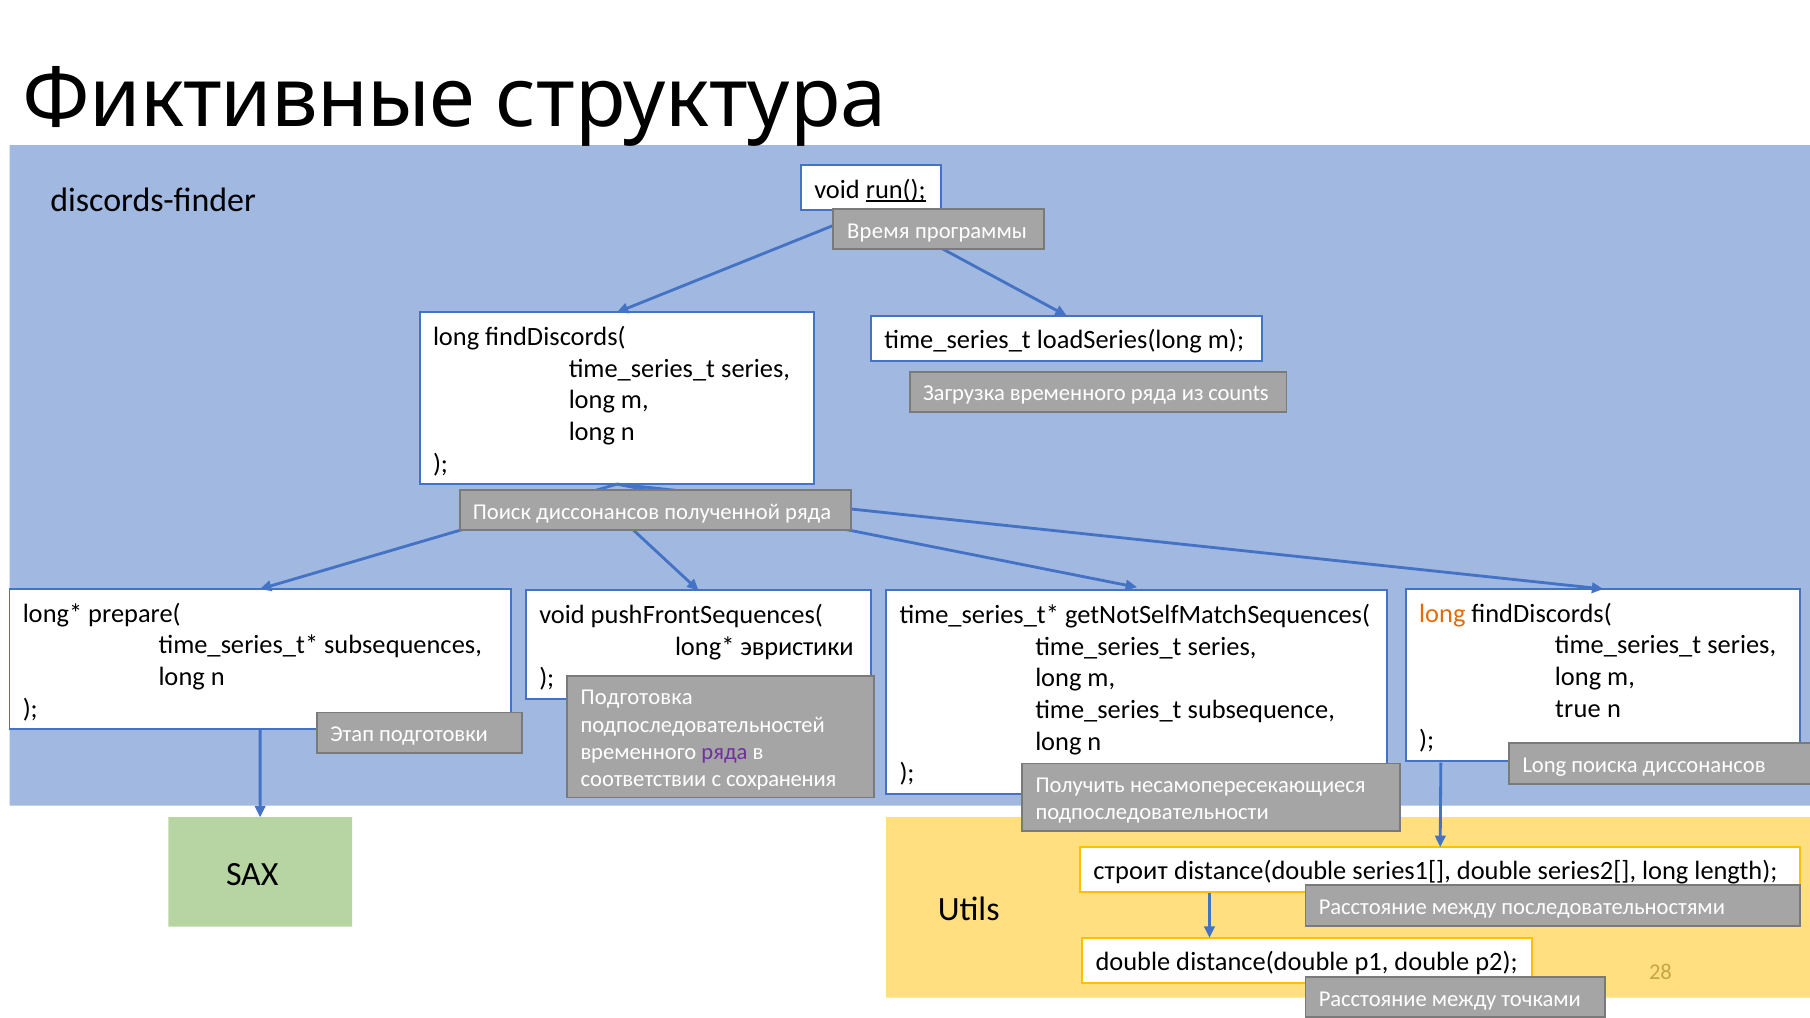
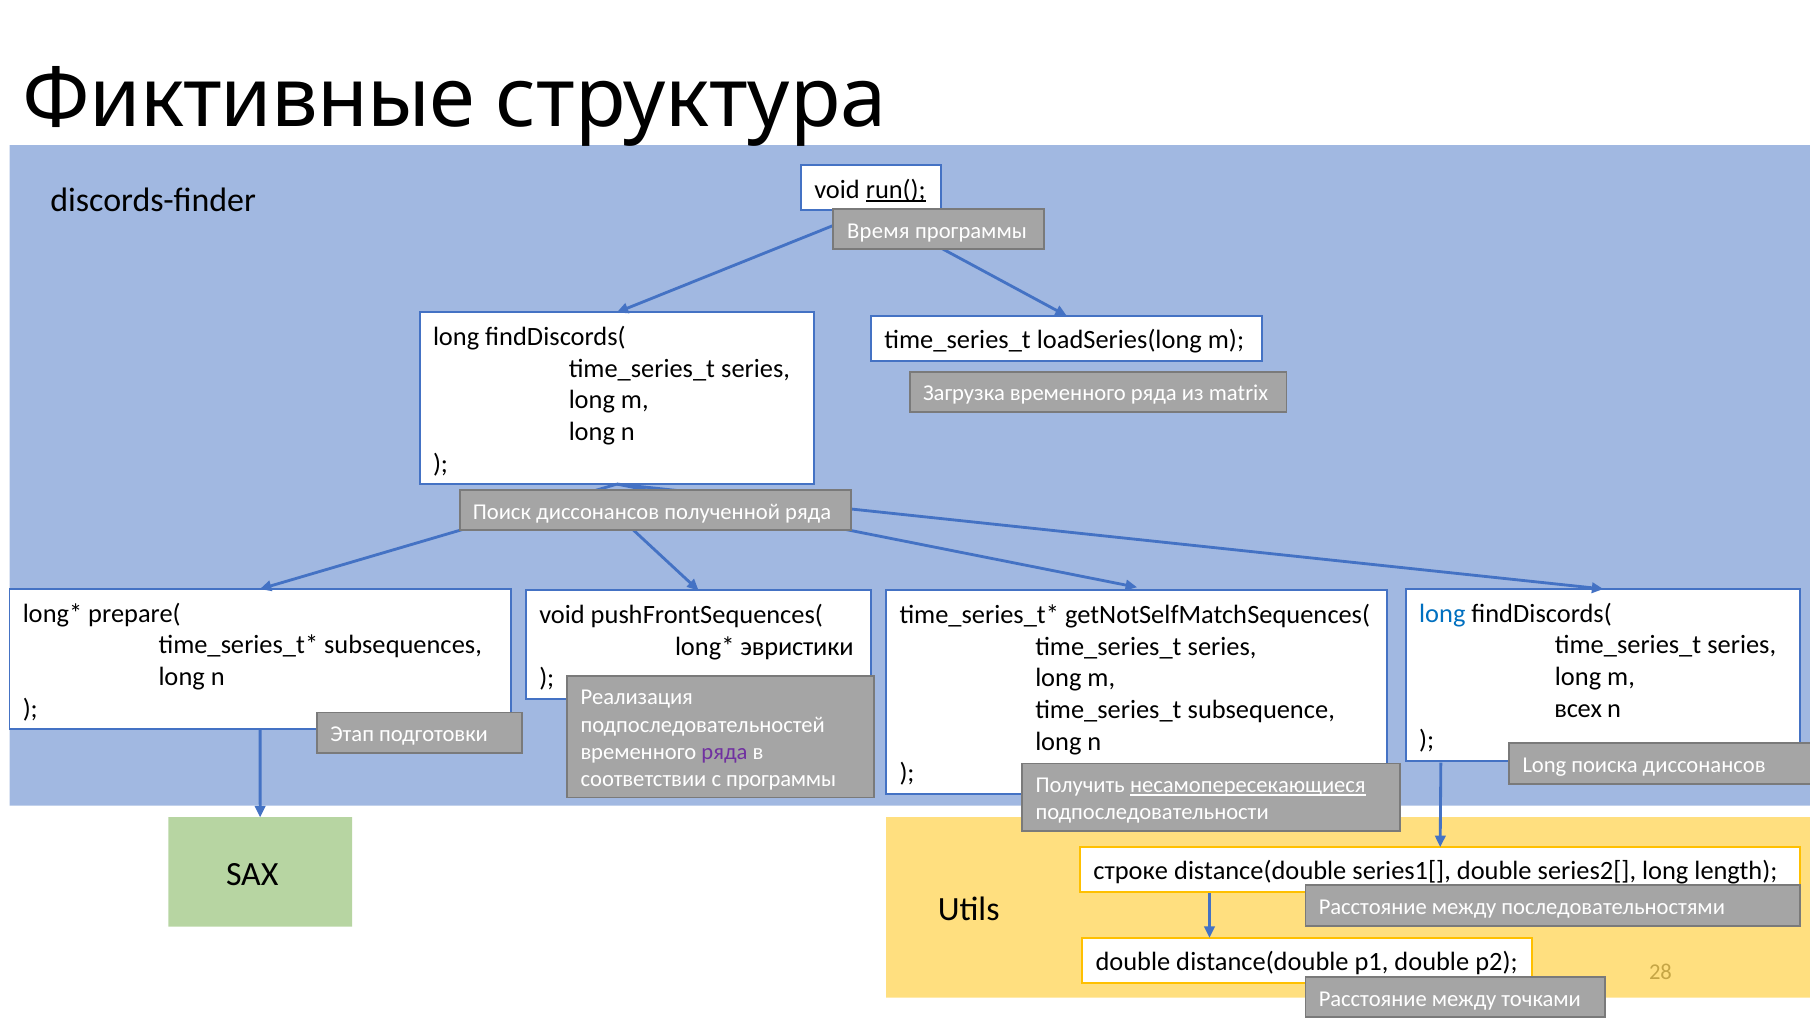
counts: counts -> matrix (1238, 393)
long colour: orange -> blue (1442, 613)
Подготовка: Подготовка -> Реализация (637, 698)
true: true -> всех (1578, 709)
с сохранения: сохранения -> программы (781, 779)
несамопересекающиеся underline: none -> present (1248, 785)
строит: строит -> строке (1131, 871)
